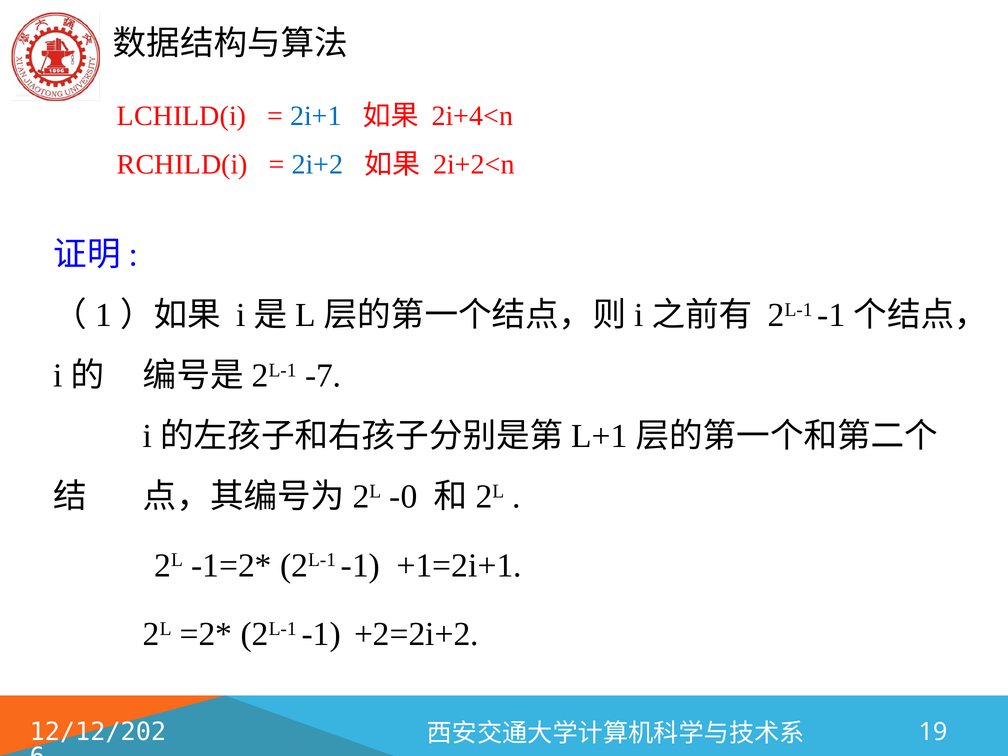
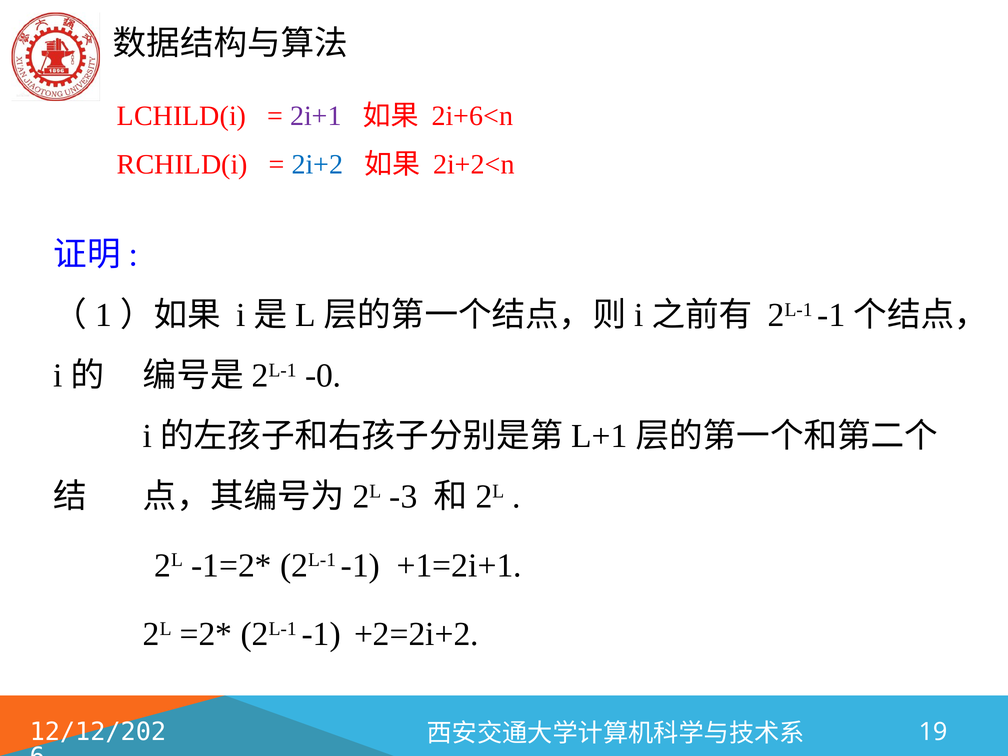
2i+1 colour: blue -> purple (316, 116)
2i+4<n: 2i+4<n -> 2i+6<n (472, 116)
-7: -7 -> -0 (323, 376)
-0: -0 -> -3 (403, 497)
